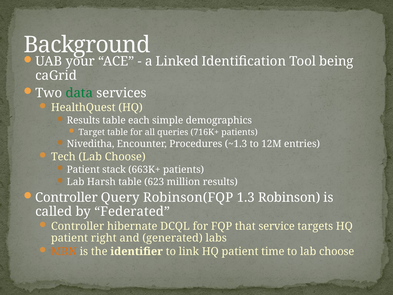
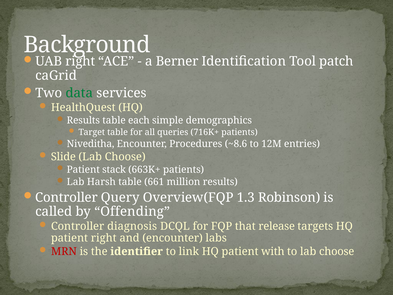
UAB your: your -> right (80, 61)
Linked: Linked -> Berner (177, 61)
being: being -> patch (336, 61)
~1.3: ~1.3 -> ~8.6 (236, 144)
Tech: Tech -> Slide (63, 157)
623: 623 -> 661 (154, 182)
Robinson(FQP: Robinson(FQP -> Overview(FQP (188, 197)
Federated: Federated -> Offending (132, 211)
hibernate: hibernate -> diagnosis (132, 226)
service: service -> release (277, 226)
and generated: generated -> encounter (173, 238)
MRN colour: orange -> red (64, 251)
time: time -> with (273, 251)
